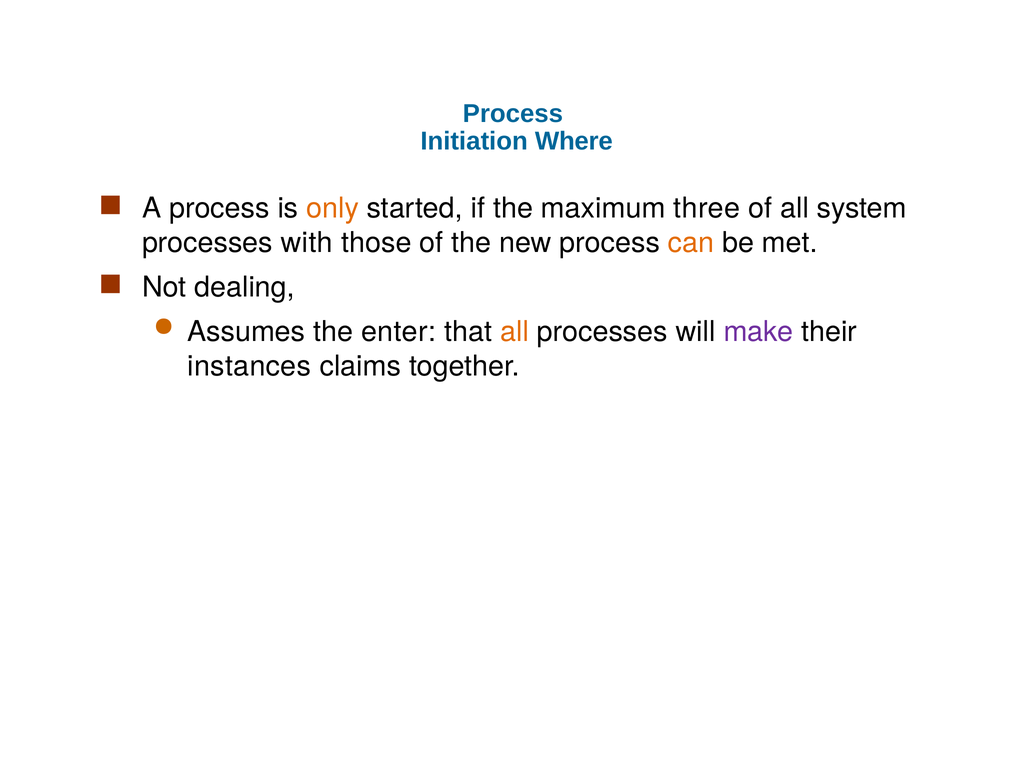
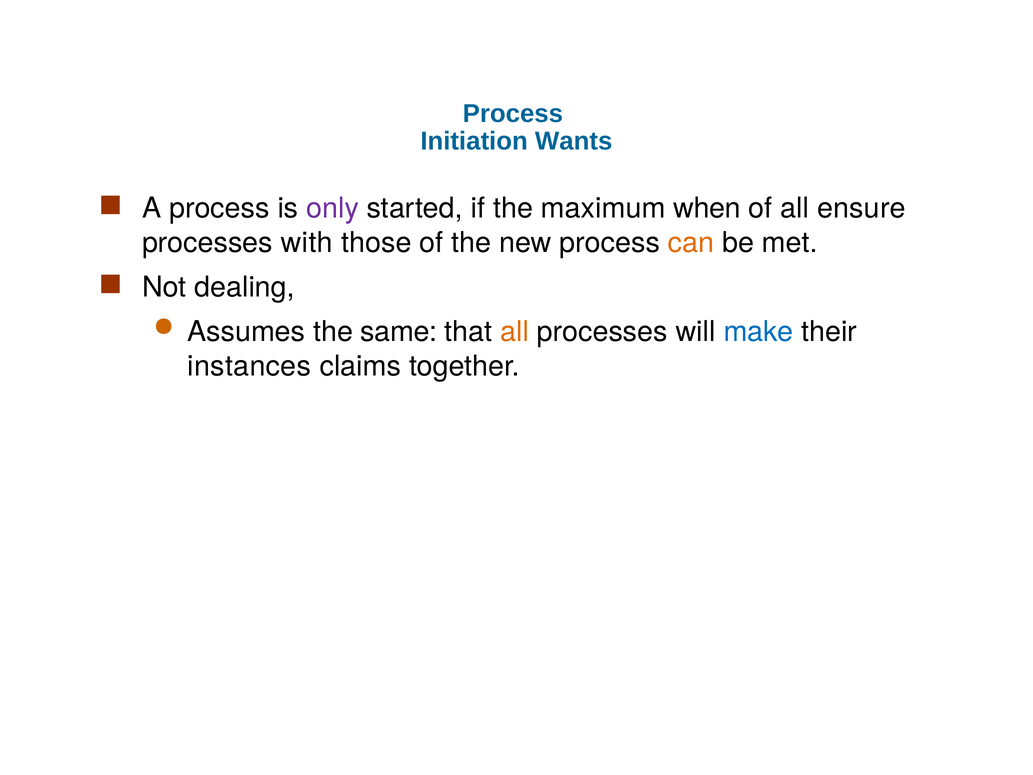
Where: Where -> Wants (574, 141)
only colour: orange -> purple (333, 208)
three: three -> when (707, 208)
system: system -> ensure (861, 208)
enter: enter -> same (399, 332)
make colour: purple -> blue (758, 332)
